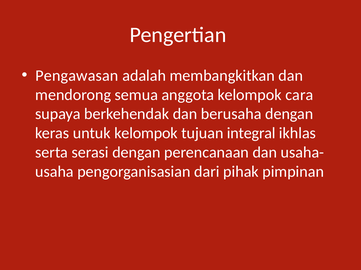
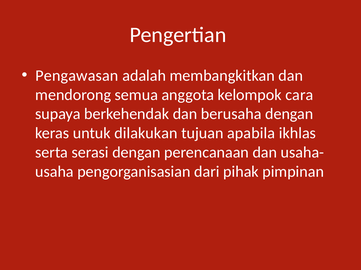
untuk kelompok: kelompok -> dilakukan (146, 134)
integral: integral -> apabila (251, 134)
